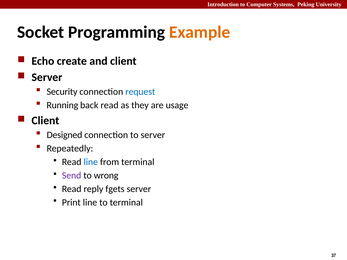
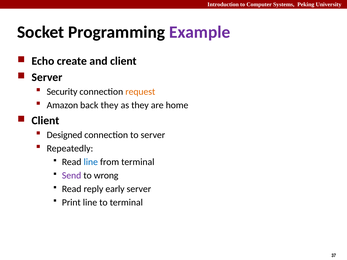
Example colour: orange -> purple (200, 32)
request colour: blue -> orange (140, 92)
Running: Running -> Amazon (62, 105)
back read: read -> they (109, 105)
usage: usage -> home (177, 105)
fgets: fgets -> early (115, 189)
